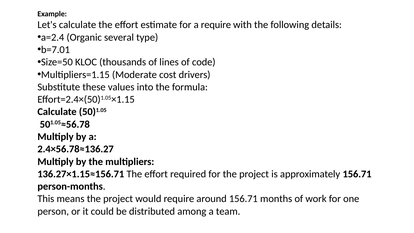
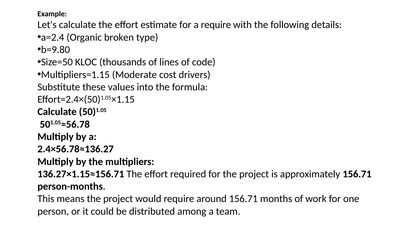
several: several -> broken (119, 37)
b=7.01: b=7.01 -> b=9.80 (55, 50)
